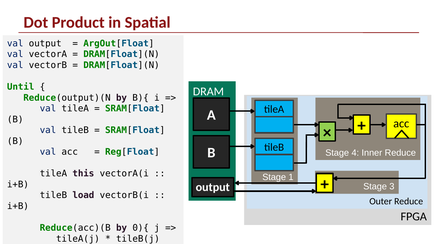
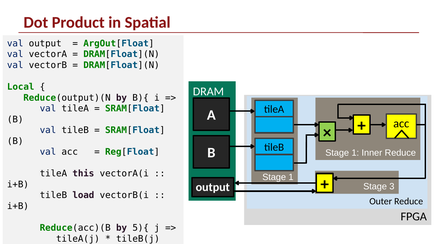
Until: Until -> Local (21, 87)
B Stage 4: 4 -> 1 (355, 153)
0){: 0){ -> 5){ (141, 228)
